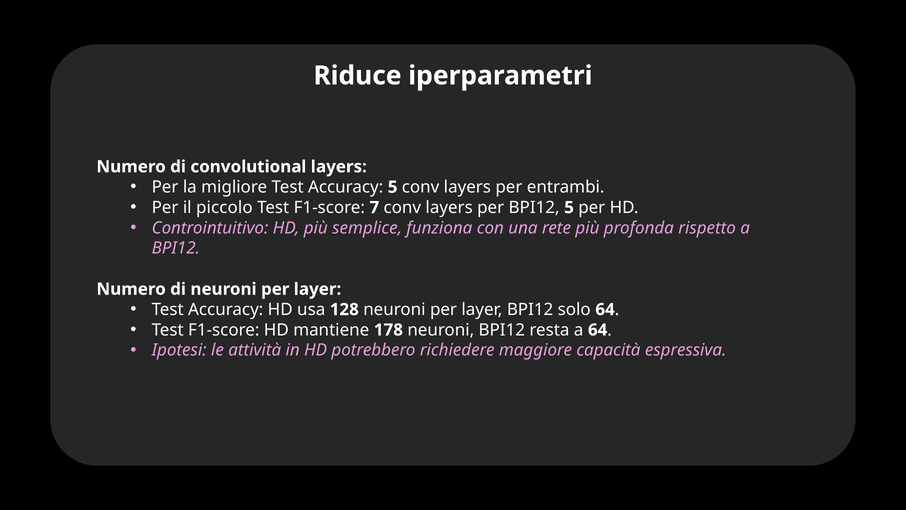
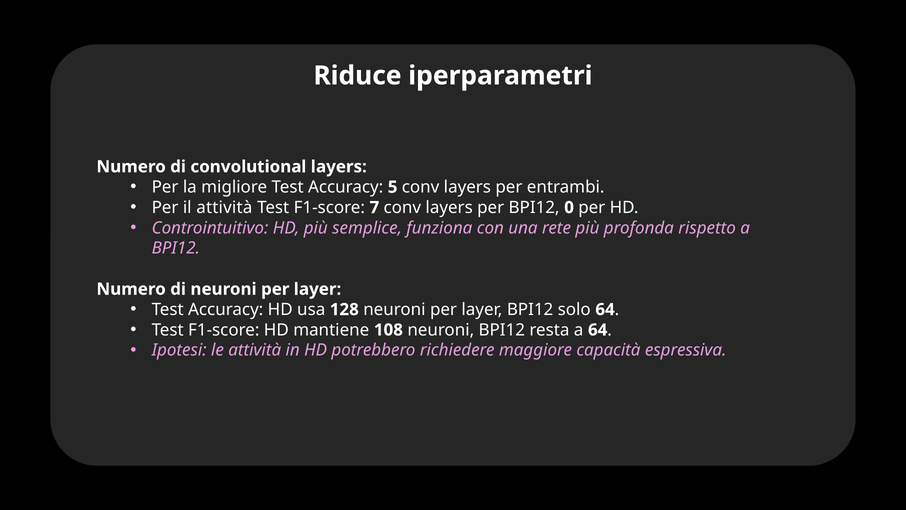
il piccolo: piccolo -> attività (224, 207)
BPI12 5: 5 -> 0 (569, 207)
178: 178 -> 108 (388, 330)
